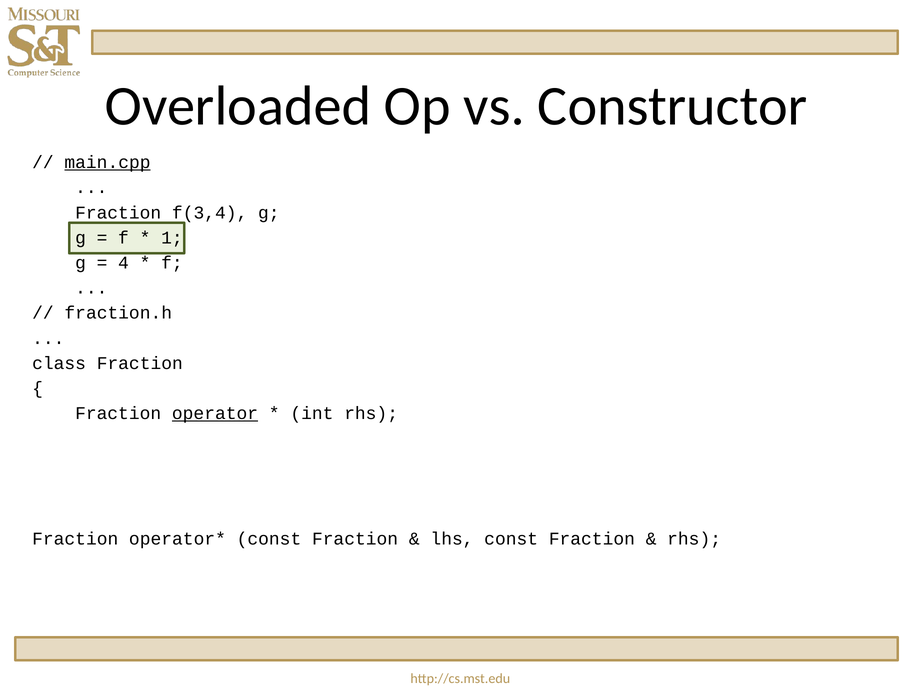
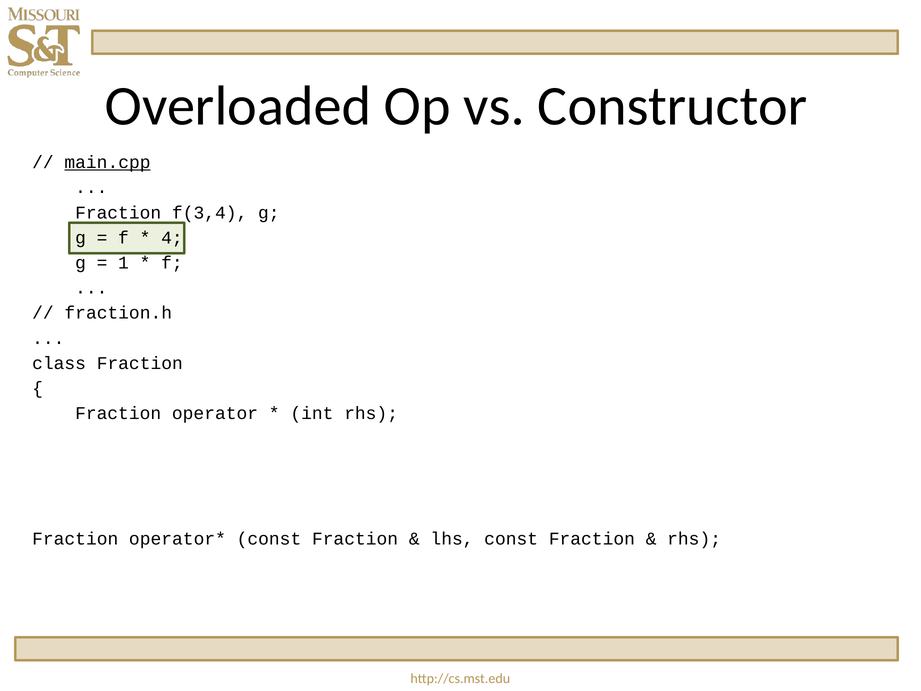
1: 1 -> 4 (172, 238)
4: 4 -> 1 (123, 263)
operator underline: present -> none (215, 413)
